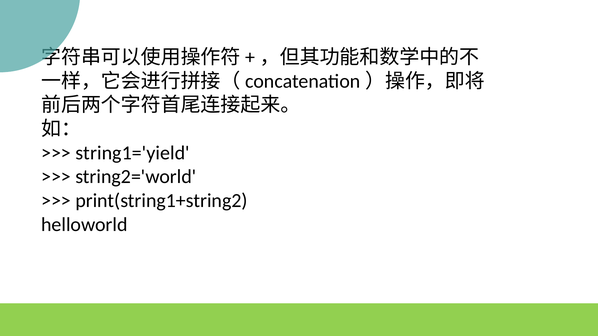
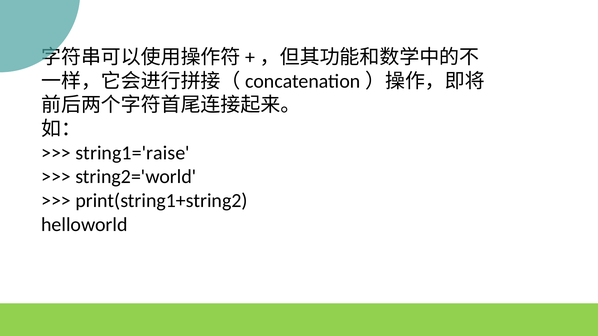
string1='yield: string1='yield -> string1='raise (133, 153)
